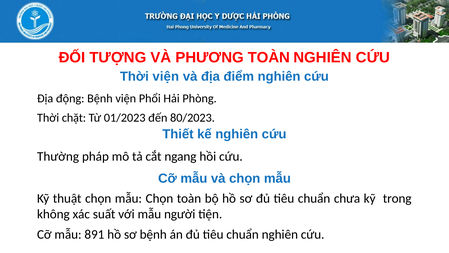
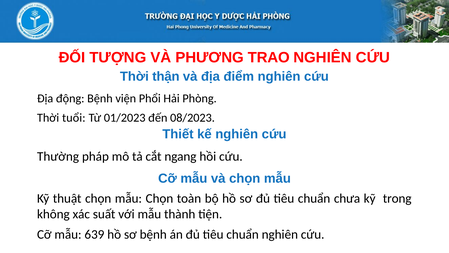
PHƯƠNG TOÀN: TOÀN -> TRAO (269, 57)
Thời viện: viện -> thận (166, 76)
chặt: chặt -> tuổi (74, 118)
80/2023: 80/2023 -> 08/2023 (193, 118)
người: người -> thành (180, 214)
891: 891 -> 639 (94, 234)
